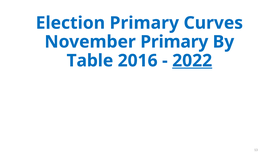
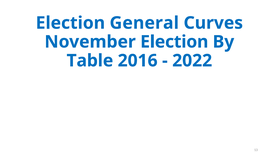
Election Primary: Primary -> General (144, 23)
November Primary: Primary -> Election (174, 42)
2022 underline: present -> none (192, 61)
